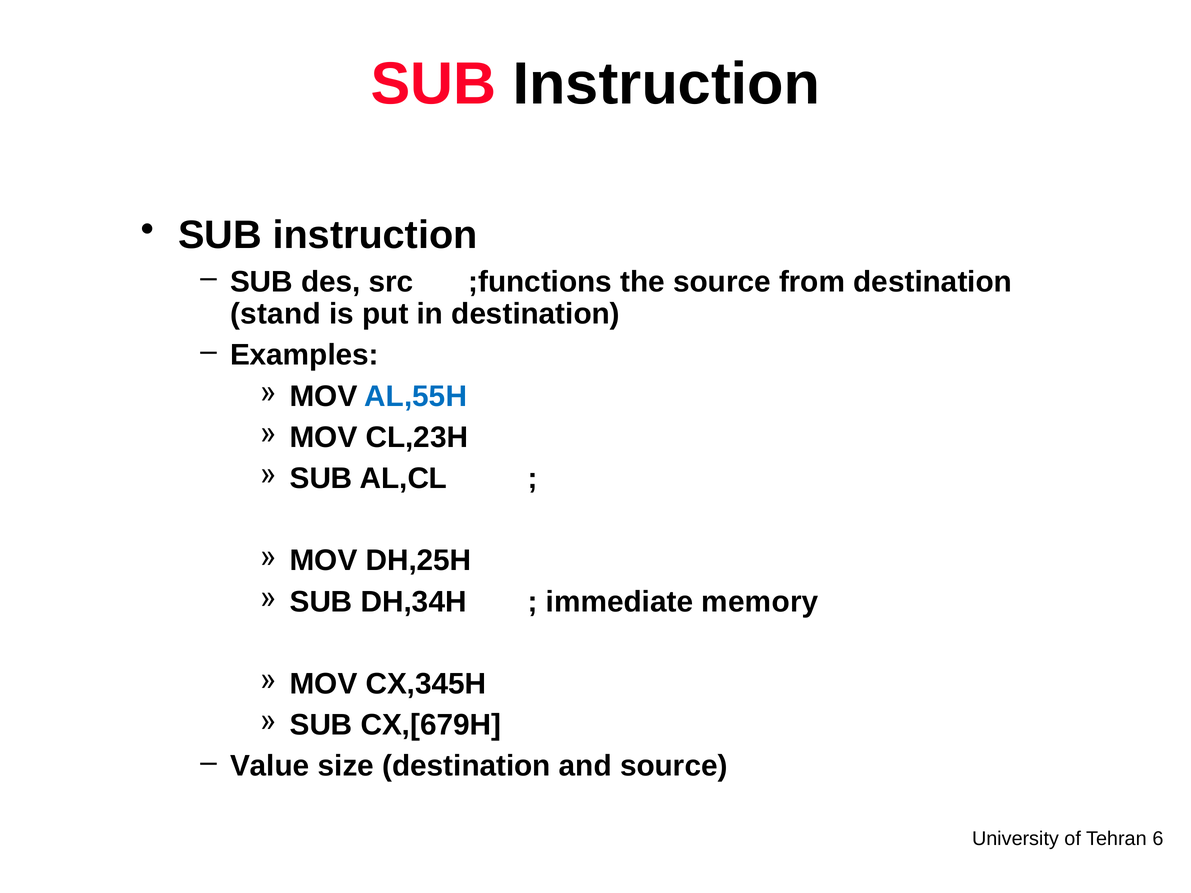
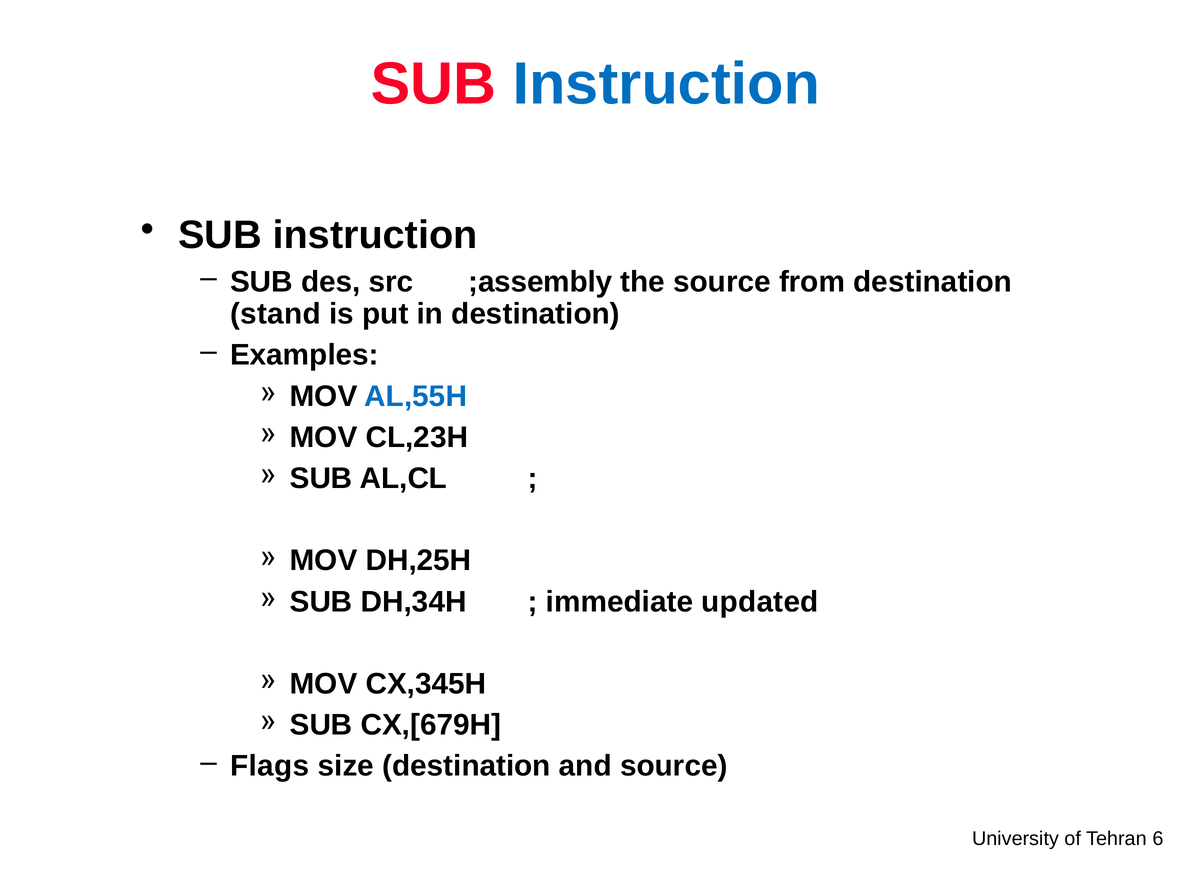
Instruction colour: black -> blue (666, 84)
;functions: ;functions -> ;assembly (540, 282)
memory: memory -> updated (760, 602)
Value: Value -> Flags (270, 766)
